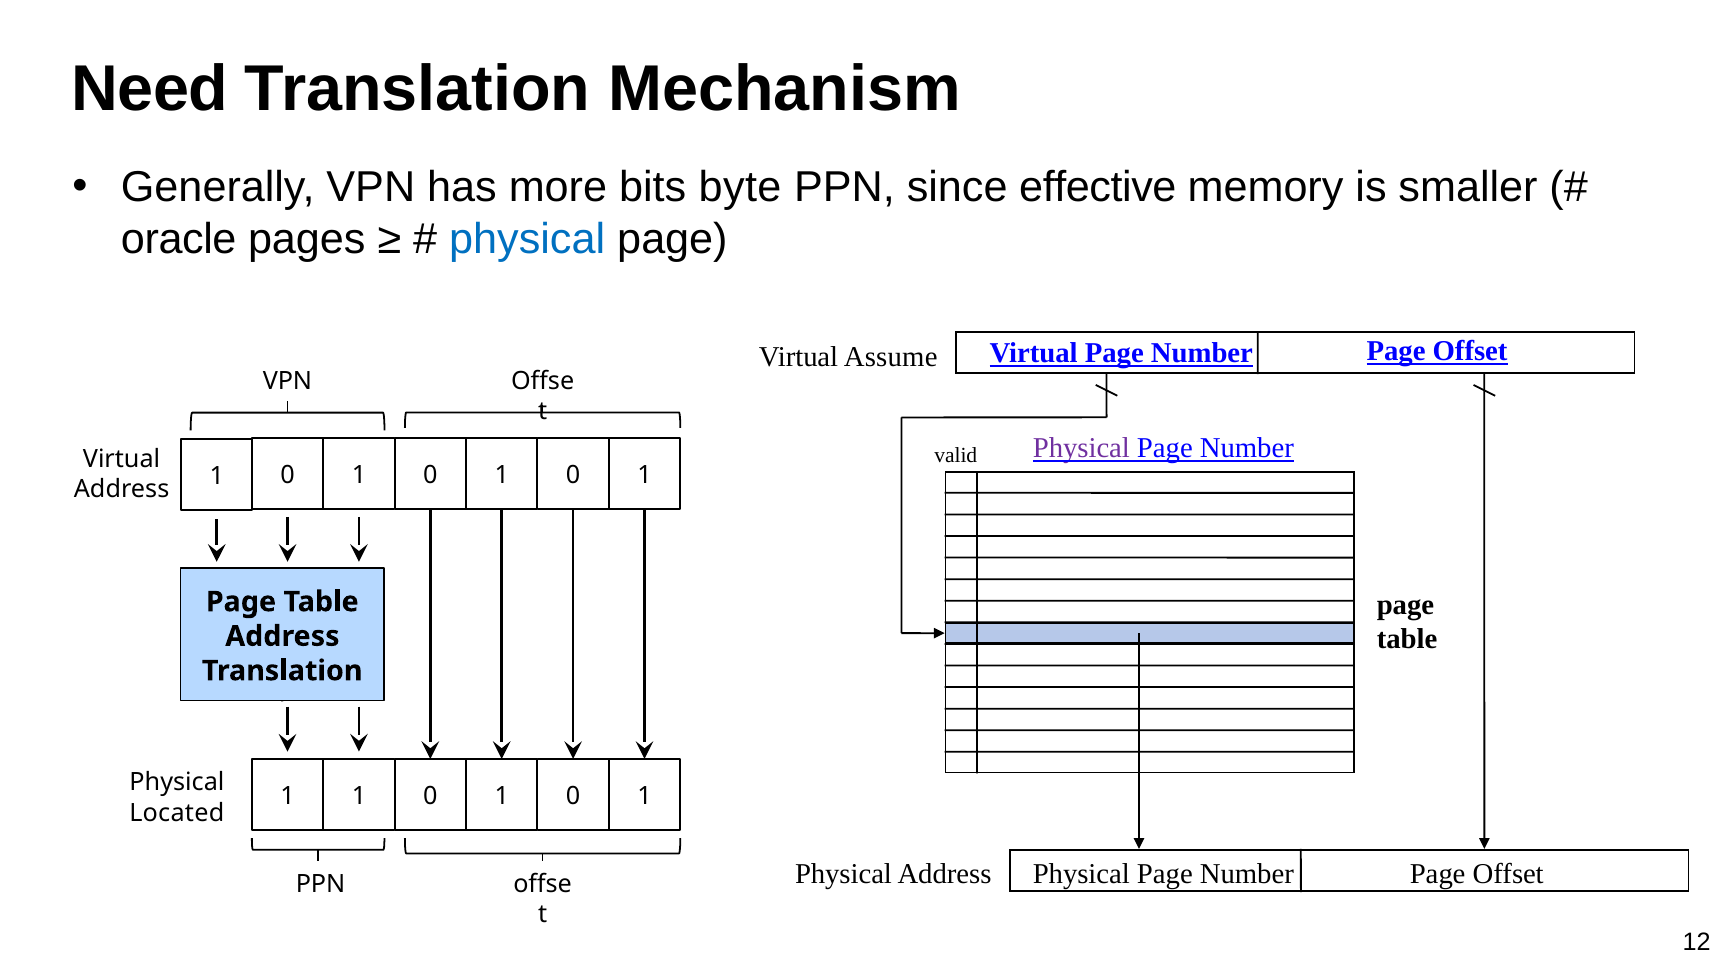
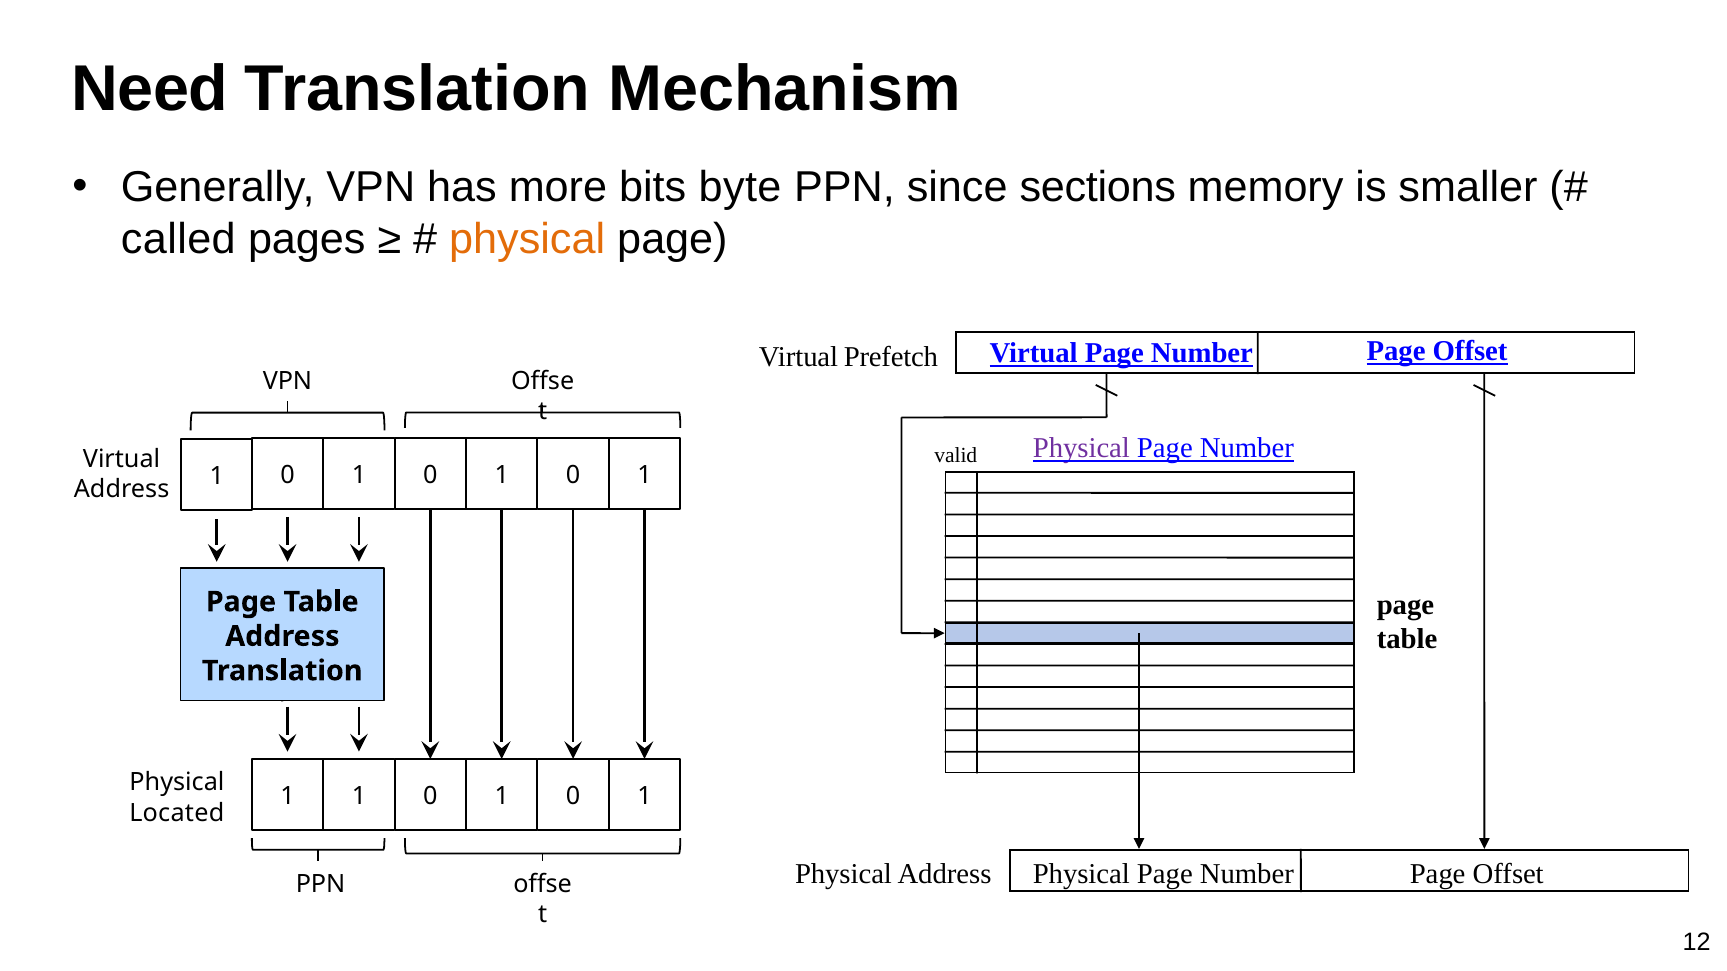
effective: effective -> sections (1098, 187)
oracle: oracle -> called (178, 239)
physical colour: blue -> orange (527, 239)
Assume: Assume -> Prefetch (891, 357)
